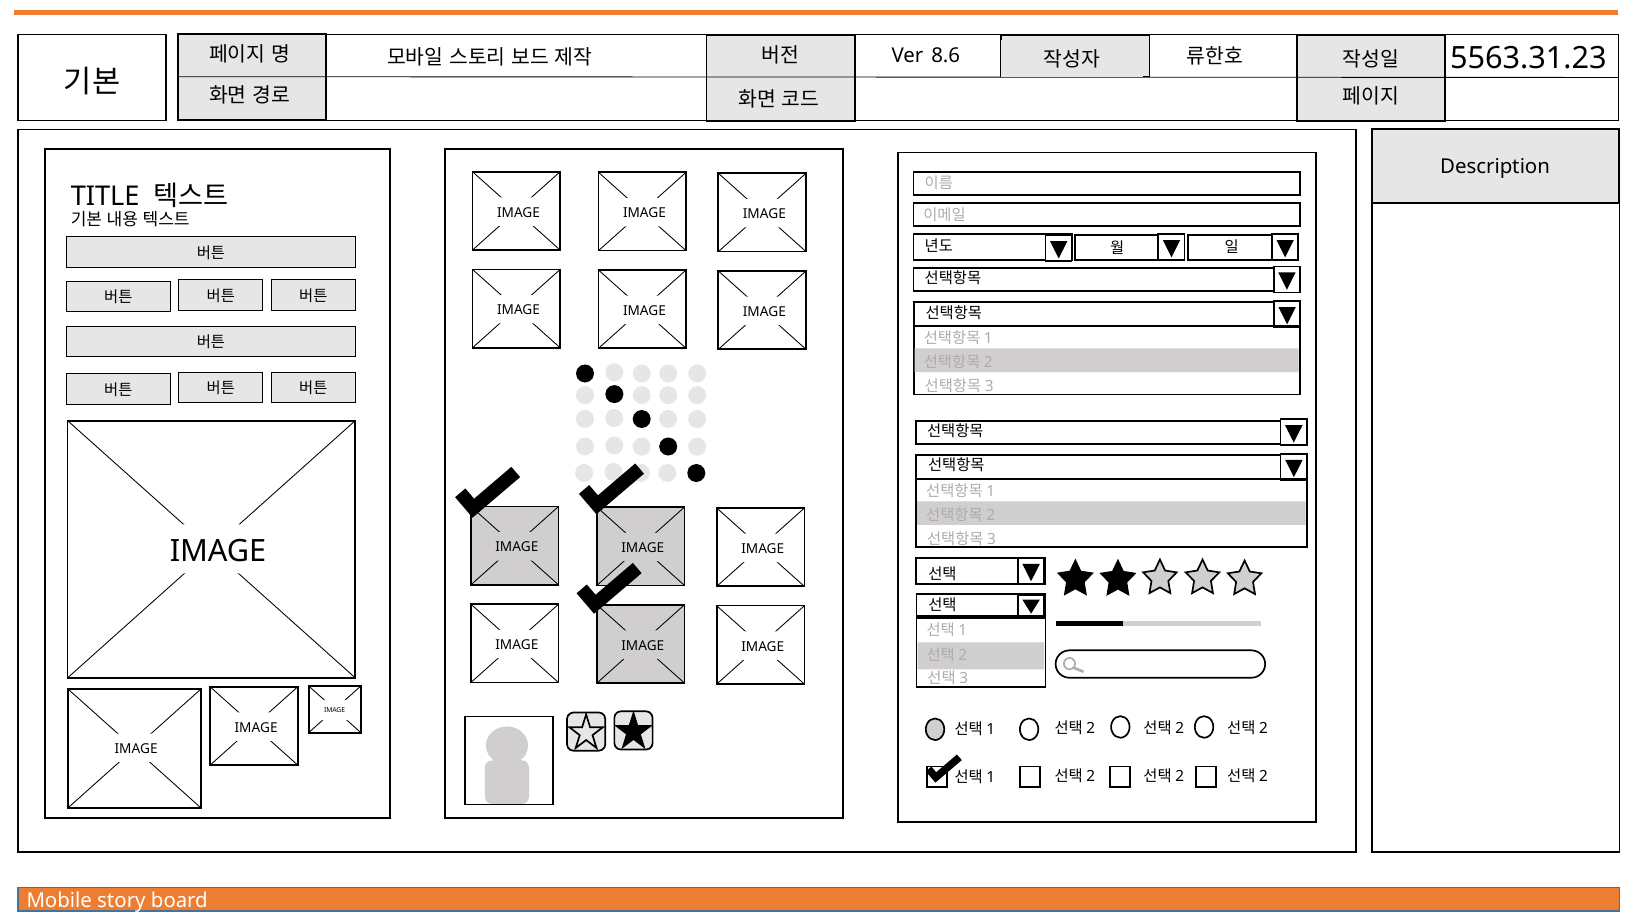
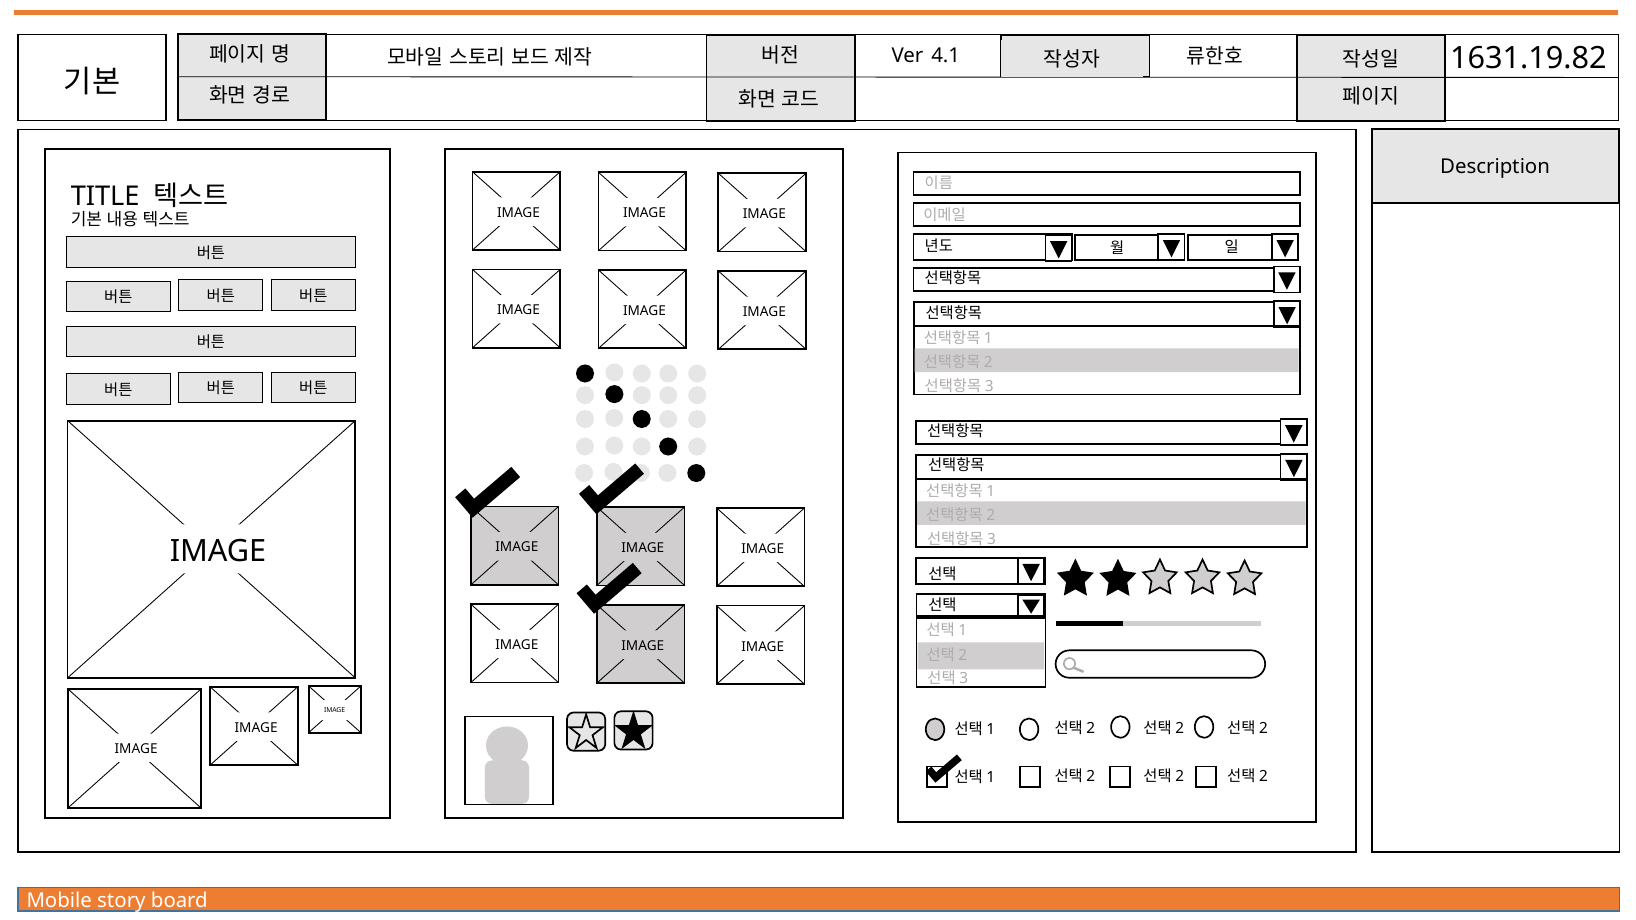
5563.31.23: 5563.31.23 -> 1631.19.82 (1528, 58)
8.6: 8.6 -> 4.1 (946, 56)
